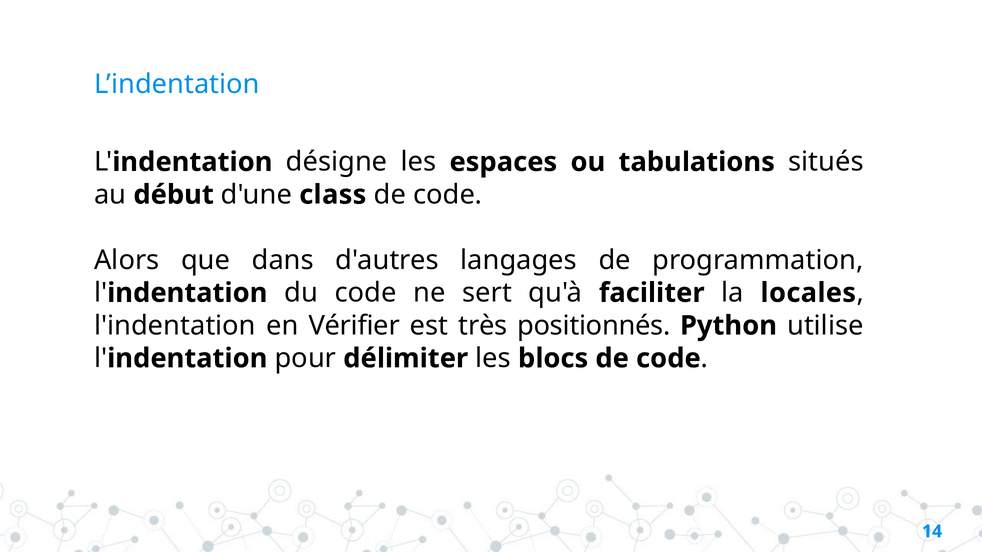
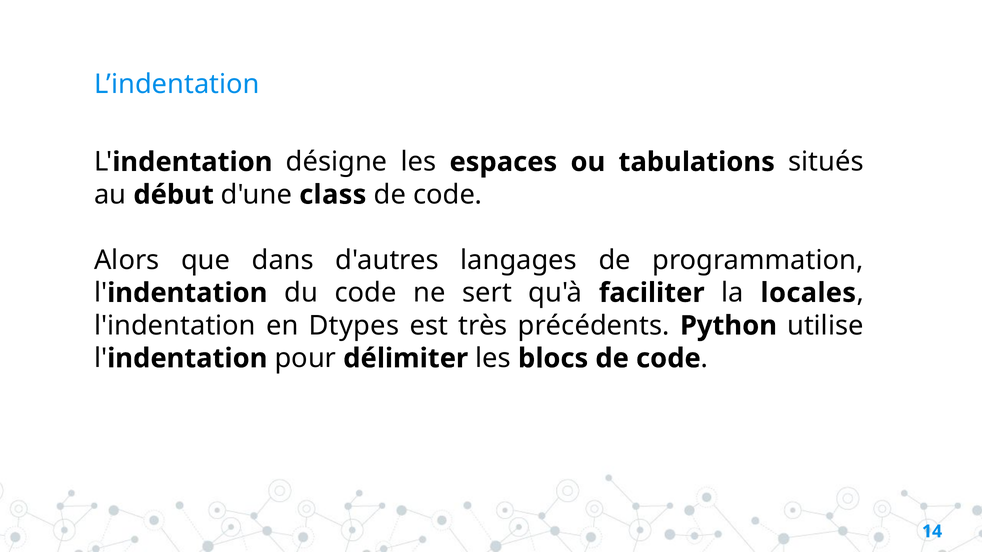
Vérifier: Vérifier -> Dtypes (354, 326)
positionnés: positionnés -> précédents (594, 326)
